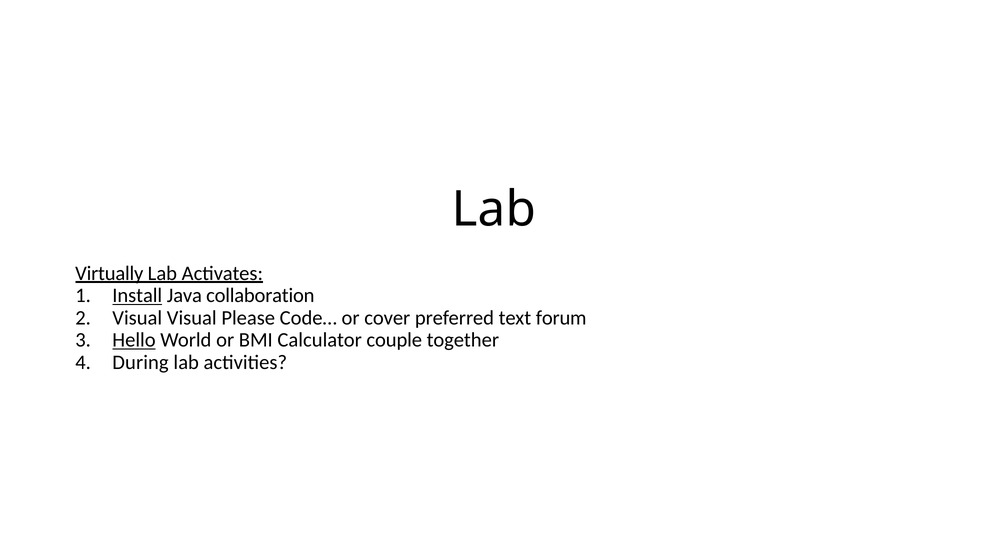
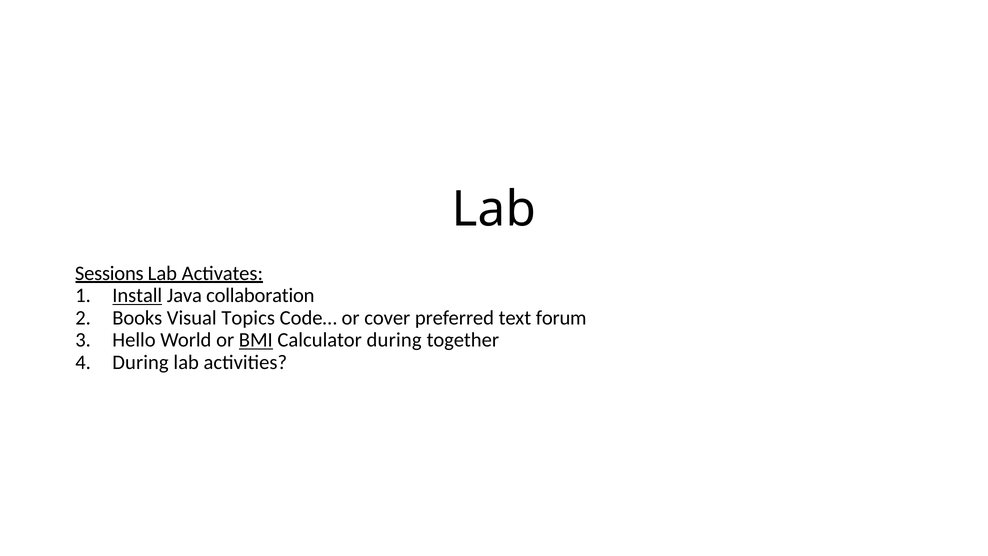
Virtually: Virtually -> Sessions (109, 273)
Visual: Visual -> Books (137, 318)
Please: Please -> Topics (248, 318)
Hello underline: present -> none (134, 340)
BMI underline: none -> present (256, 340)
Calculator couple: couple -> during (394, 340)
